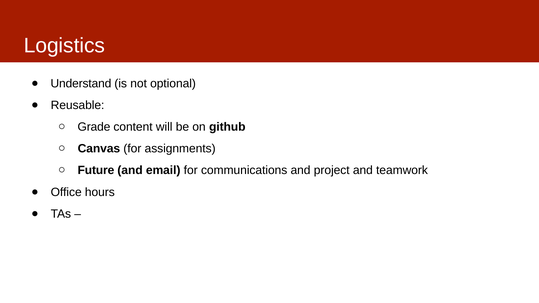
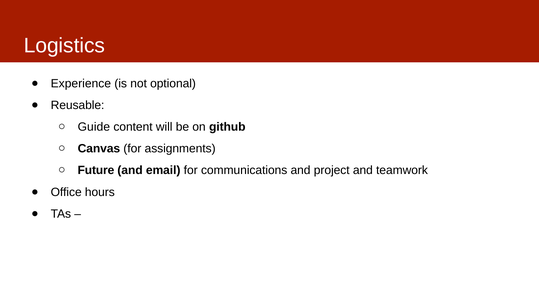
Understand: Understand -> Experience (81, 83)
Grade: Grade -> Guide (94, 127)
